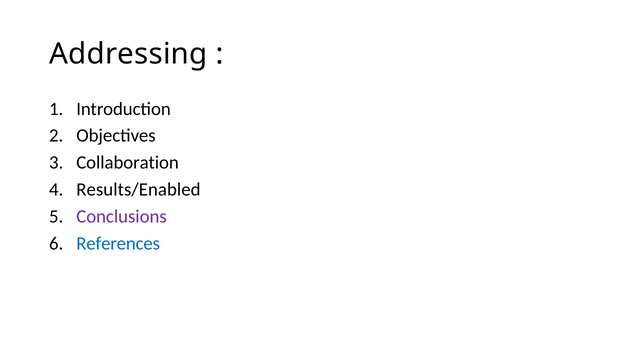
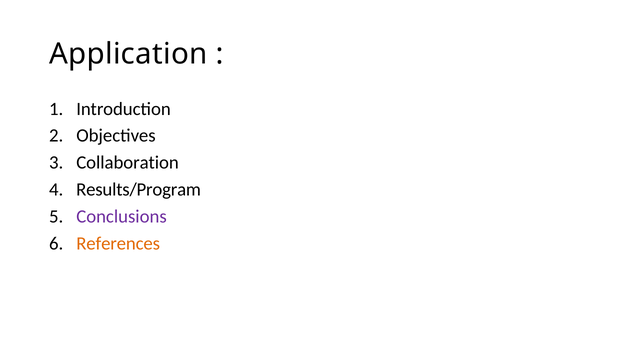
Addressing: Addressing -> Application (128, 54)
Results/Enabled: Results/Enabled -> Results/Program (139, 190)
References colour: blue -> orange (118, 244)
